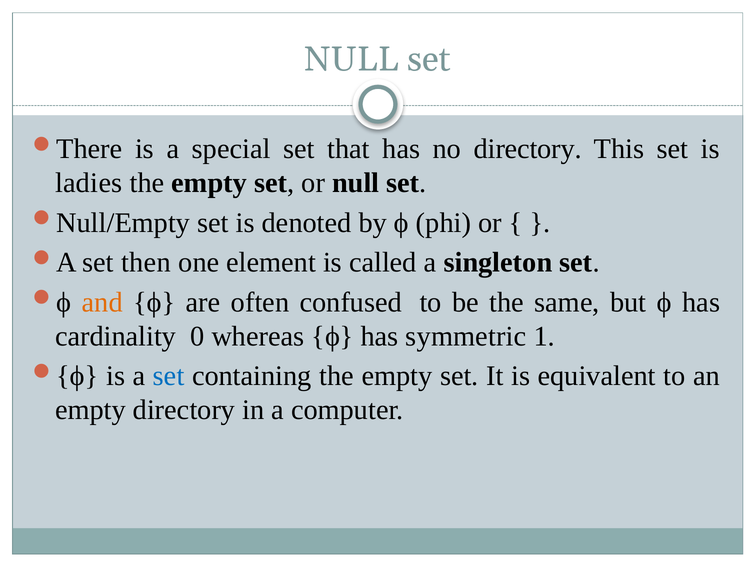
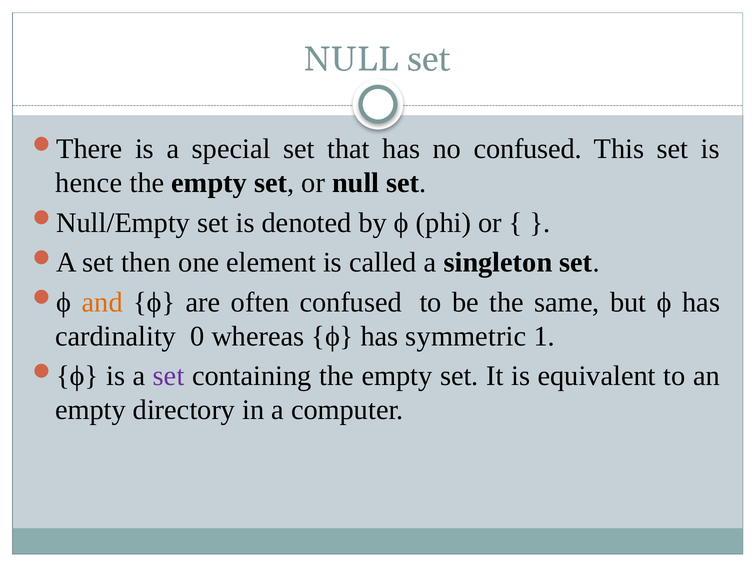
no directory: directory -> confused (528, 149)
ladies: ladies -> hence (89, 183)
set colour: blue -> purple (169, 376)
